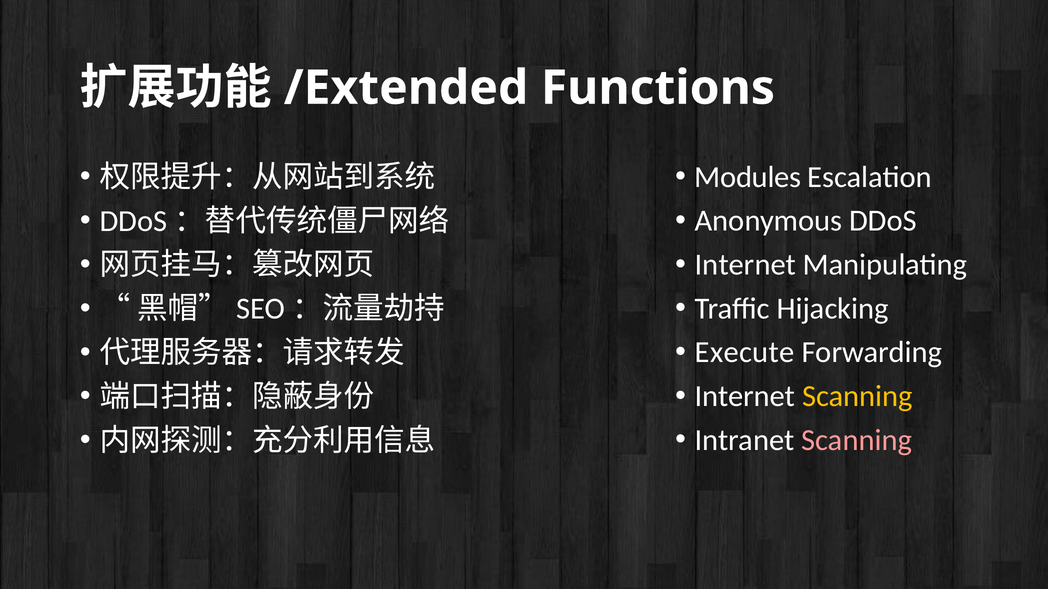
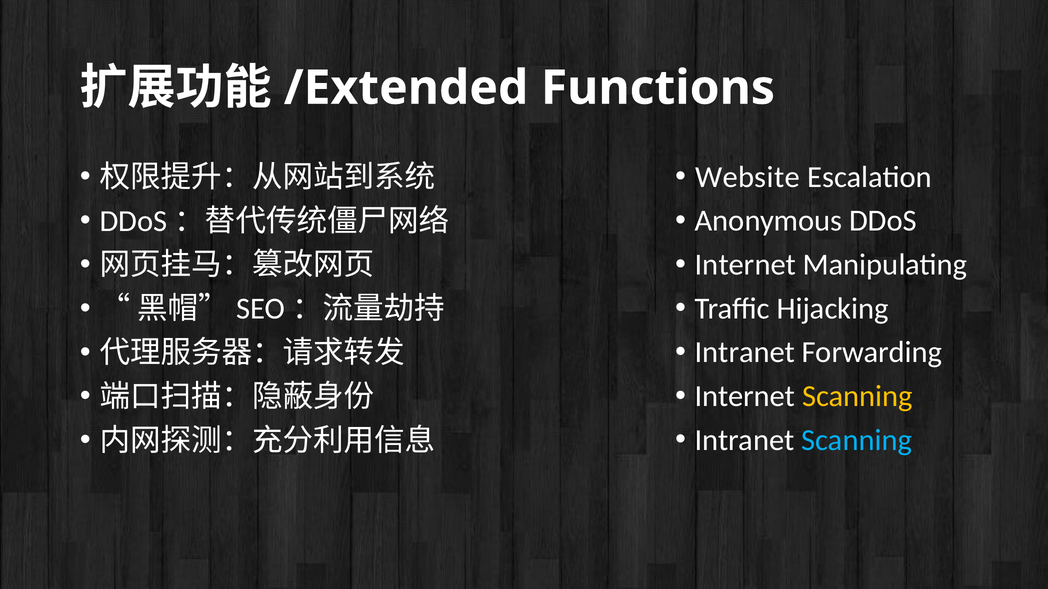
Modules: Modules -> Website (747, 177)
Execute: Execute -> Intranet (745, 353)
Scanning colour: pink -> light blue (857, 440)
